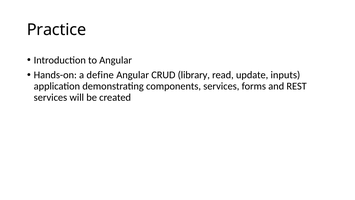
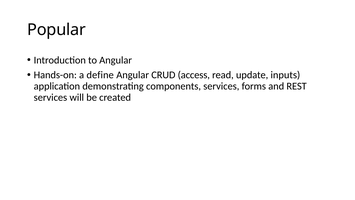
Practice: Practice -> Popular (56, 30)
library: library -> access (194, 75)
